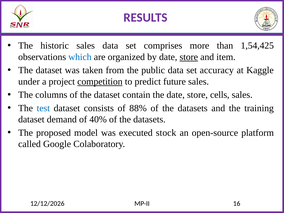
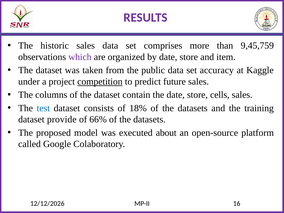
1,54,425: 1,54,425 -> 9,45,759 (257, 46)
which colour: blue -> purple (80, 57)
store underline: present -> none (189, 57)
88%: 88% -> 18% (138, 108)
demand: demand -> provide (62, 119)
40%: 40% -> 66% (98, 119)
stock: stock -> about (166, 133)
